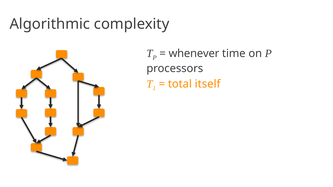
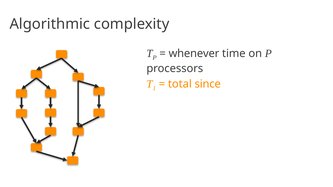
itself: itself -> since (208, 84)
